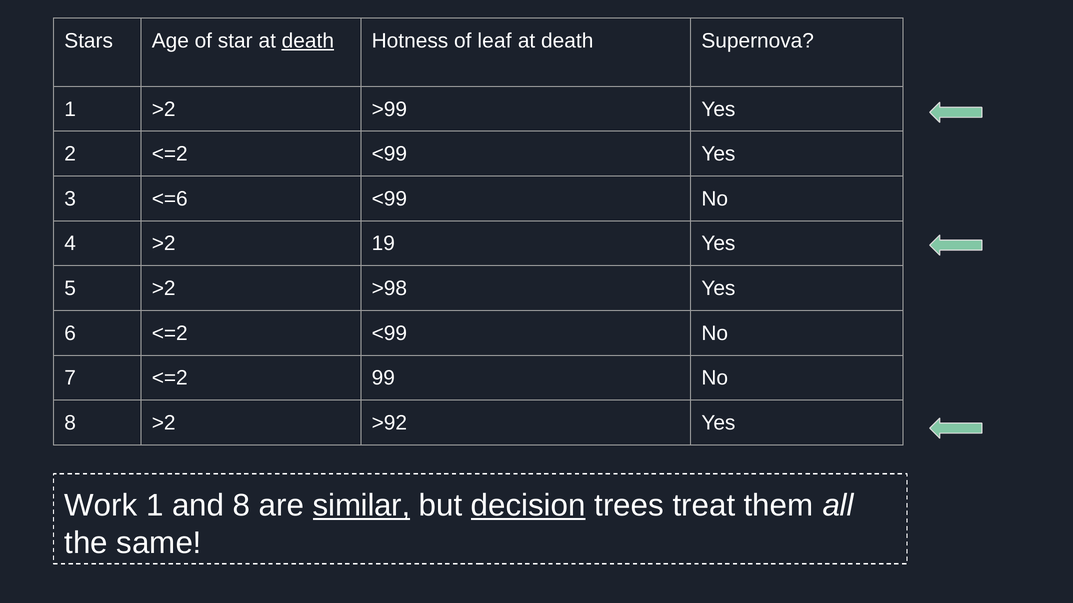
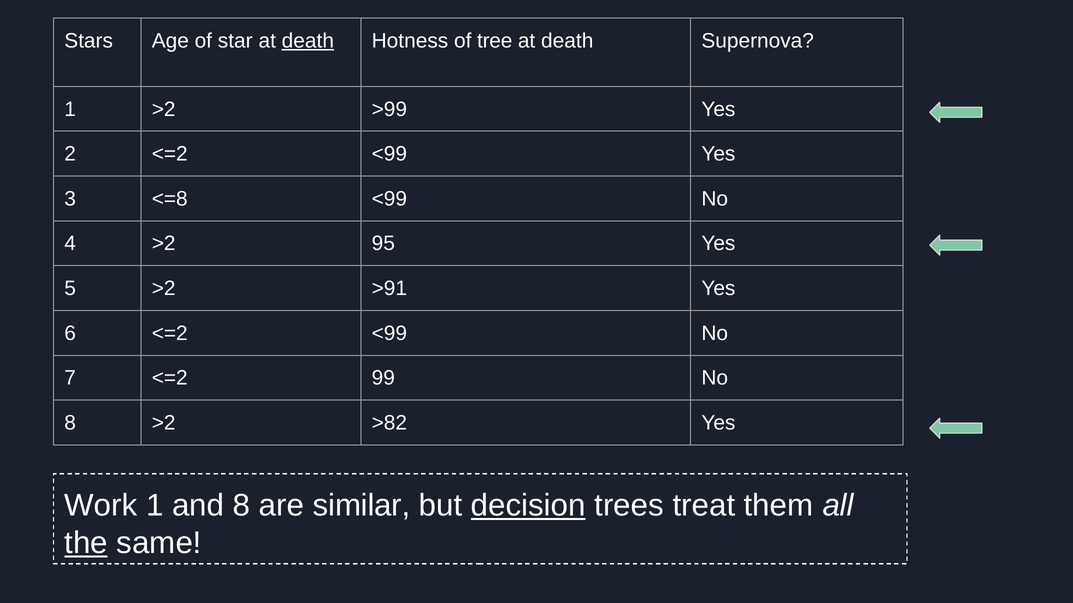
leaf: leaf -> tree (495, 41)
<=6: <=6 -> <=8 (170, 199)
19: 19 -> 95 (383, 244)
>98: >98 -> >91 (389, 289)
>92: >92 -> >82 (389, 423)
similar underline: present -> none (362, 506)
the underline: none -> present (86, 543)
